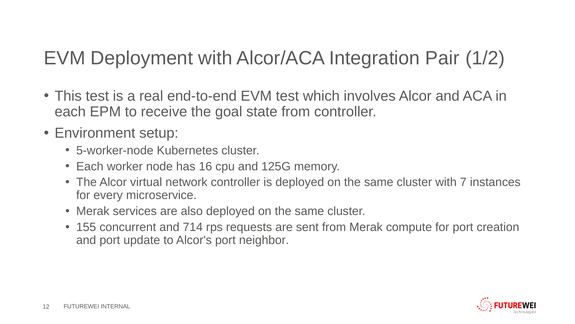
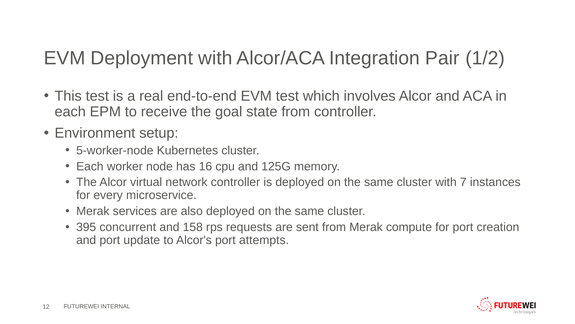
155: 155 -> 395 (86, 227)
714: 714 -> 158 (193, 227)
neighbor: neighbor -> attempts (264, 240)
